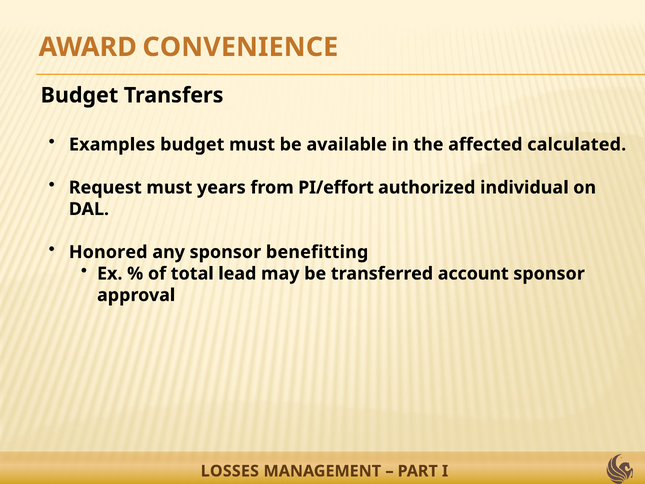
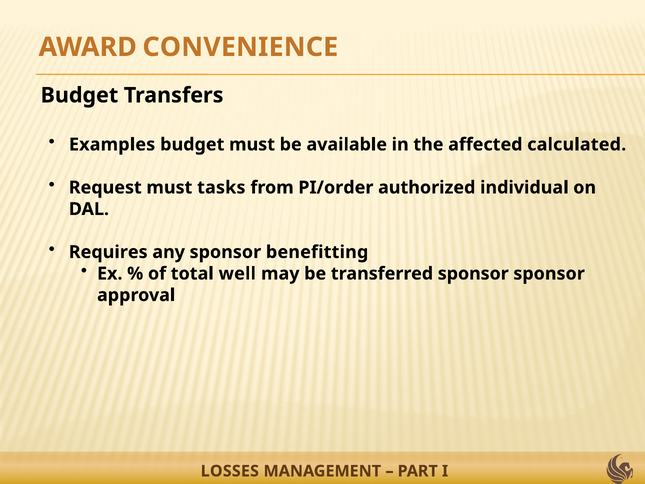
years: years -> tasks (221, 187)
PI/effort: PI/effort -> PI/order (336, 187)
Honored: Honored -> Requires (108, 252)
lead: lead -> well (237, 273)
transferred account: account -> sponsor (473, 273)
